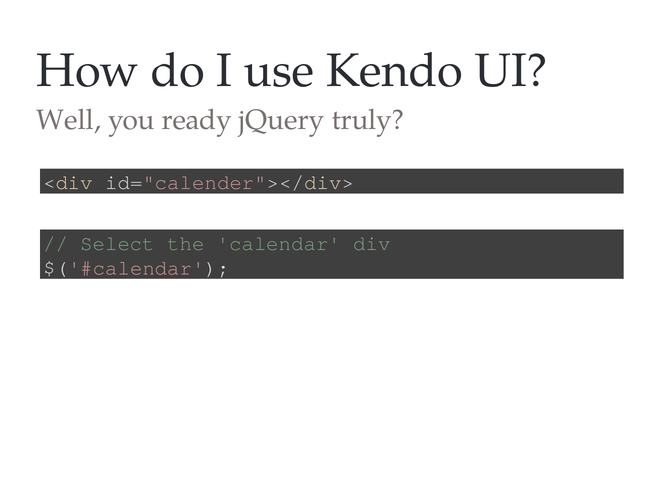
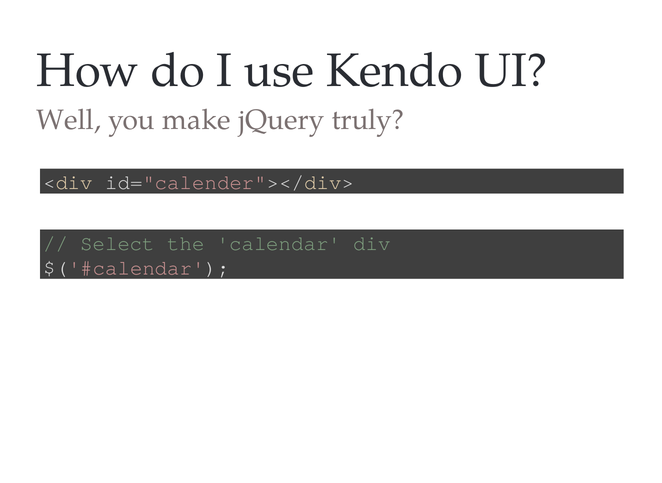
ready: ready -> make (197, 120)
